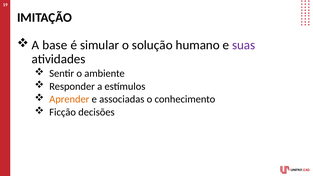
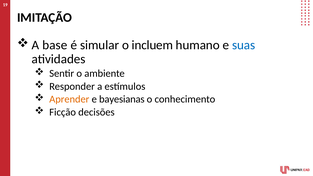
solução: solução -> incluem (152, 45)
suas colour: purple -> blue (244, 45)
associadas: associadas -> bayesianas (122, 99)
